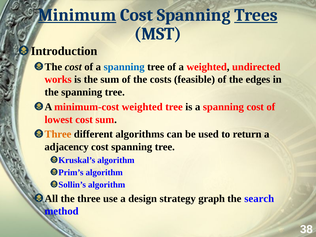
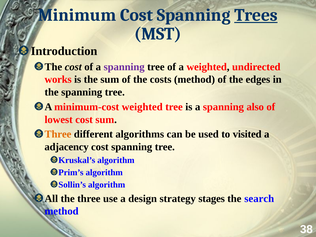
Minimum underline: present -> none (77, 15)
spanning colour: blue -> purple (124, 67)
costs feasible: feasible -> method (195, 80)
spanning cost: cost -> also (255, 107)
return: return -> visited (247, 134)
graph: graph -> stages (212, 199)
